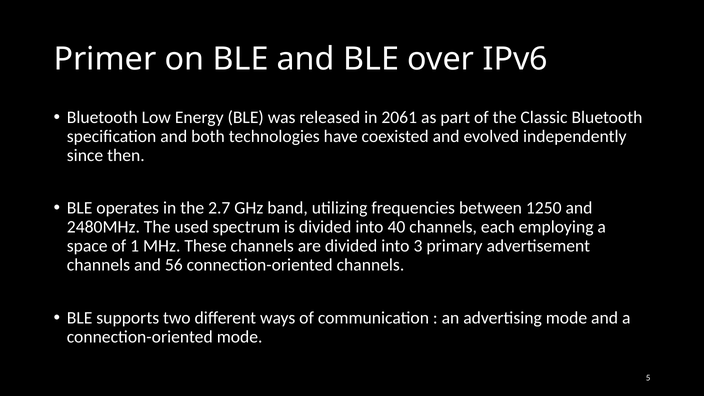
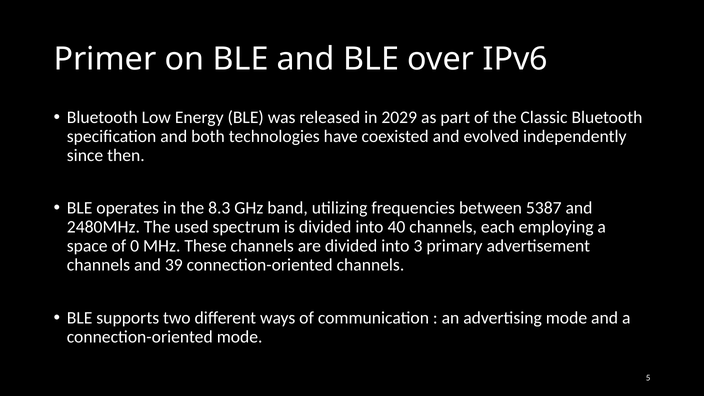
2061: 2061 -> 2029 (399, 117)
2.7: 2.7 -> 8.3 (219, 208)
1250: 1250 -> 5387 (544, 208)
1: 1 -> 0 (135, 246)
56: 56 -> 39 (174, 265)
